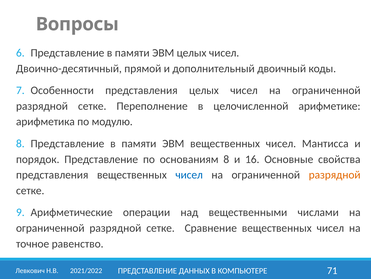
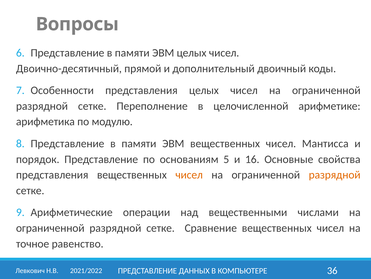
основаниям 8: 8 -> 5 (226, 159)
чисел colour: blue -> orange (189, 174)
71: 71 -> 36 (332, 270)
